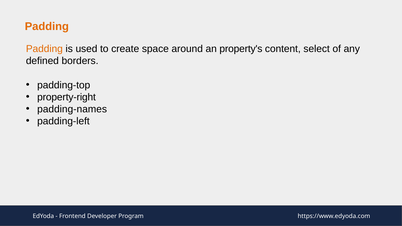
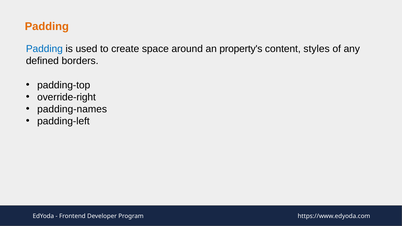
Padding colour: orange -> blue (44, 49)
select: select -> styles (317, 49)
property-right: property-right -> override-right (67, 97)
